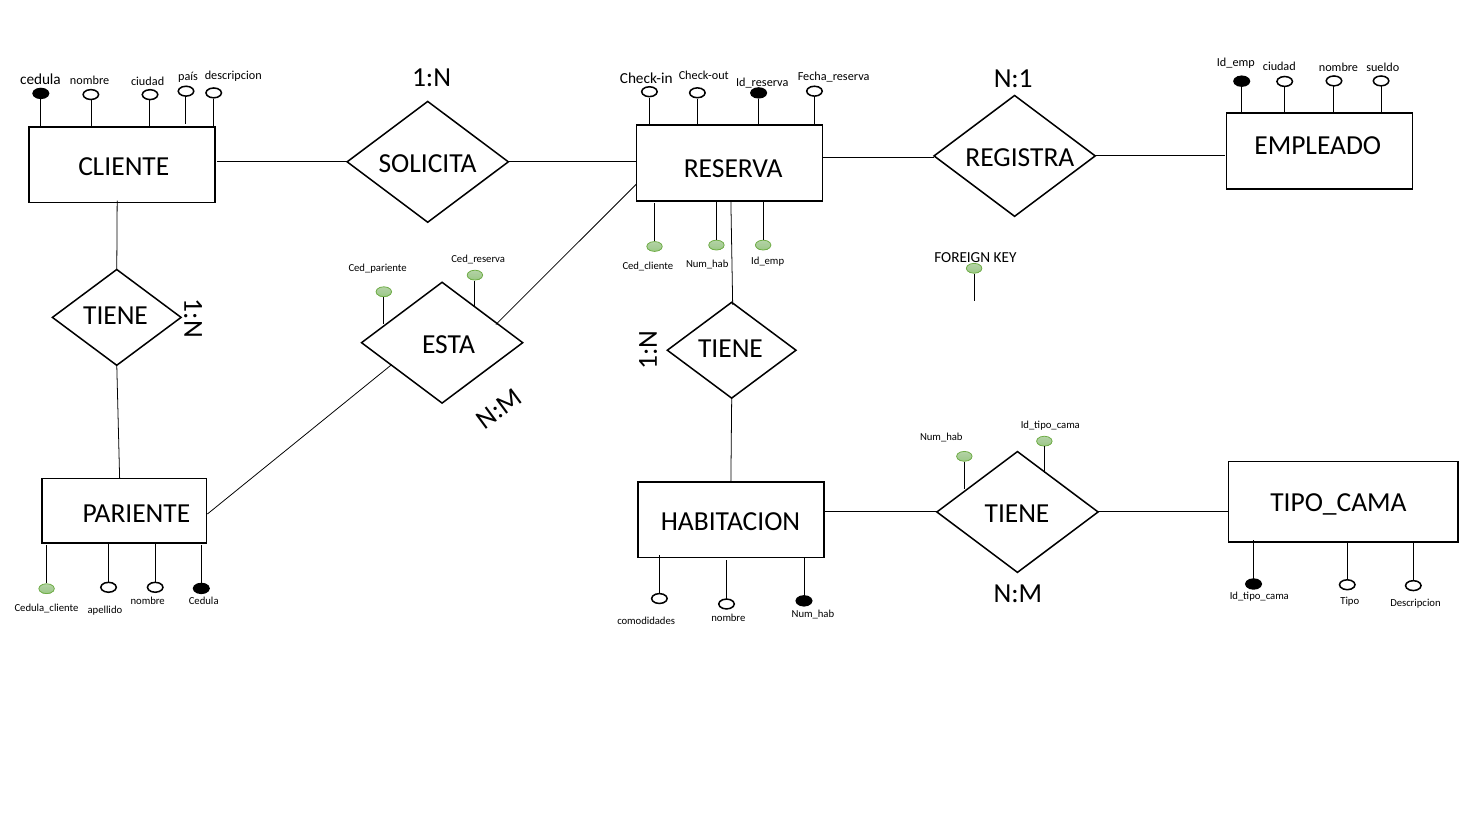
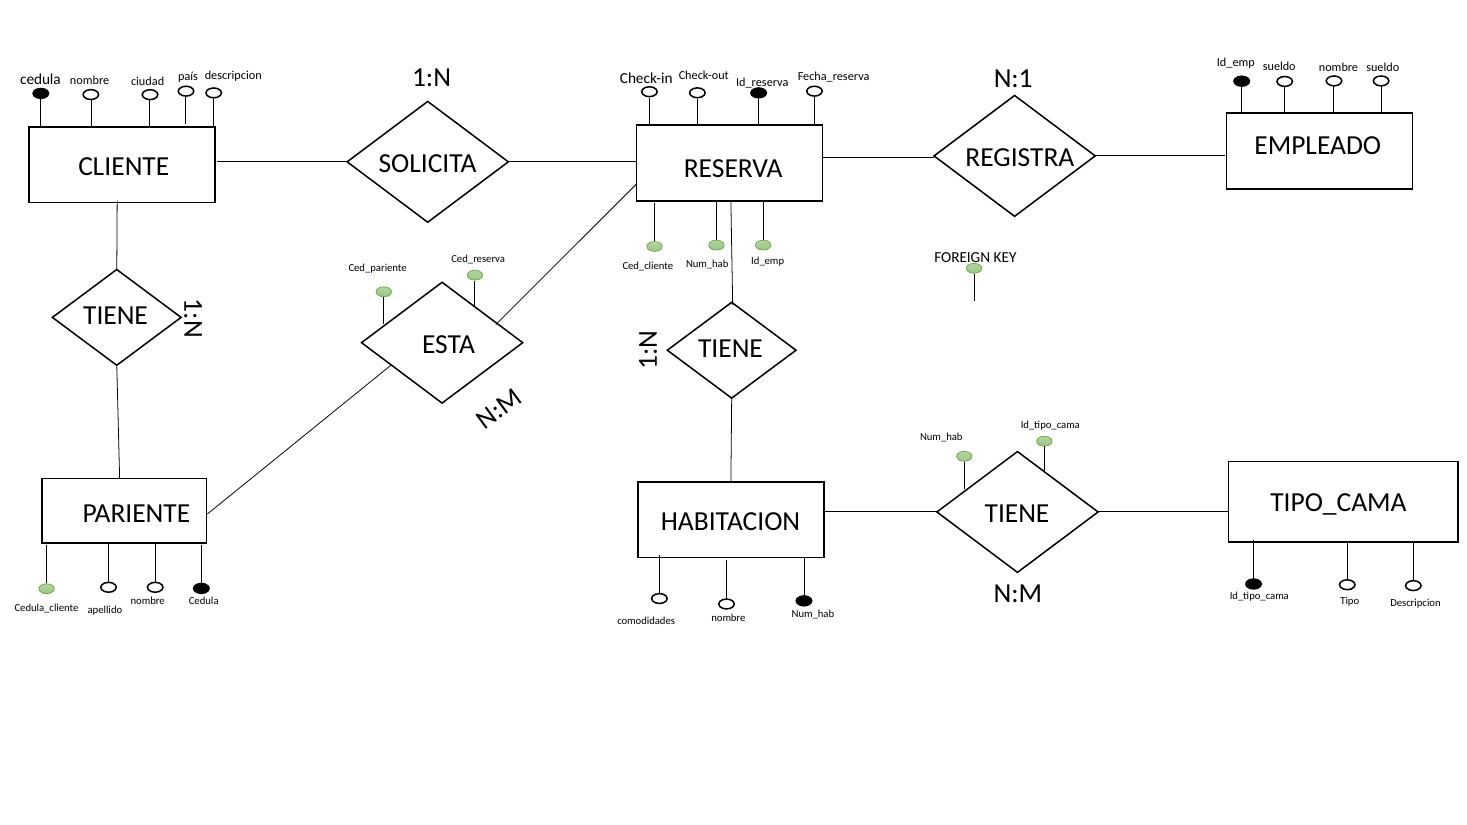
Id_emp ciudad: ciudad -> sueldo (1279, 66)
